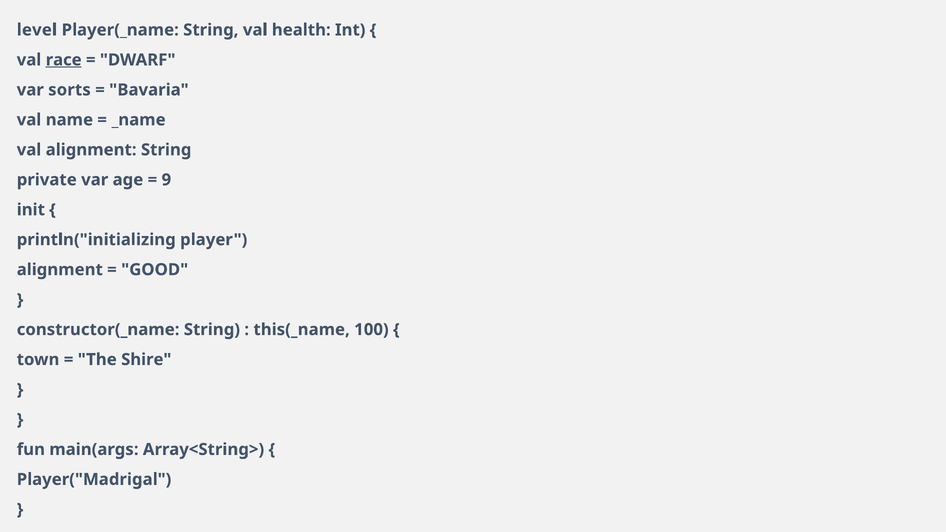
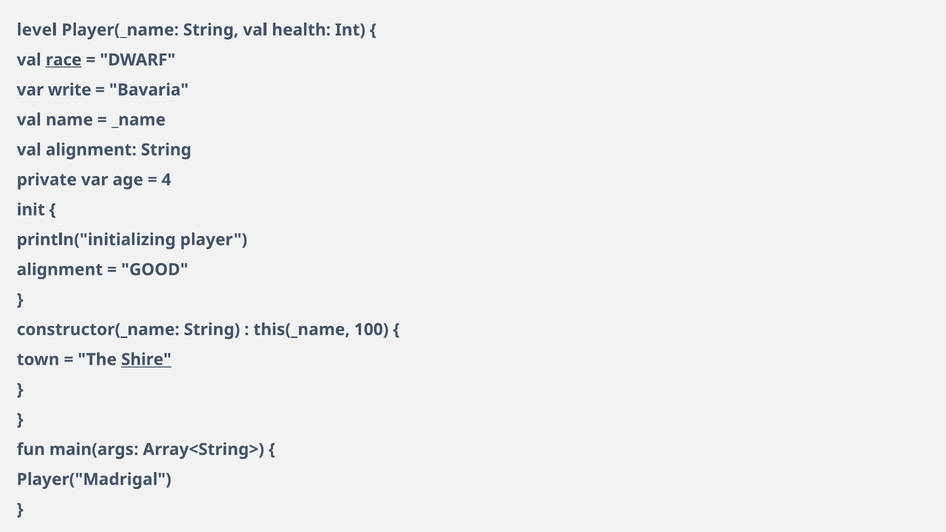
sorts: sorts -> write (70, 90)
9: 9 -> 4 (166, 180)
Shire underline: none -> present (146, 360)
